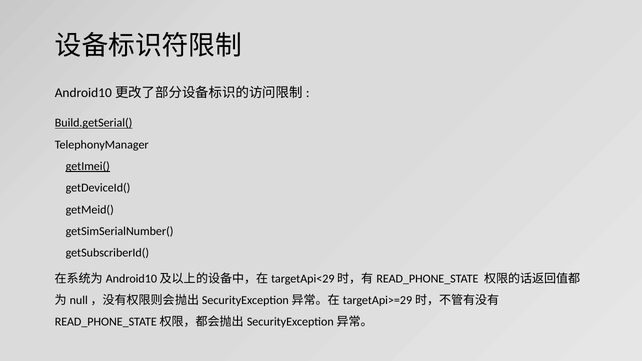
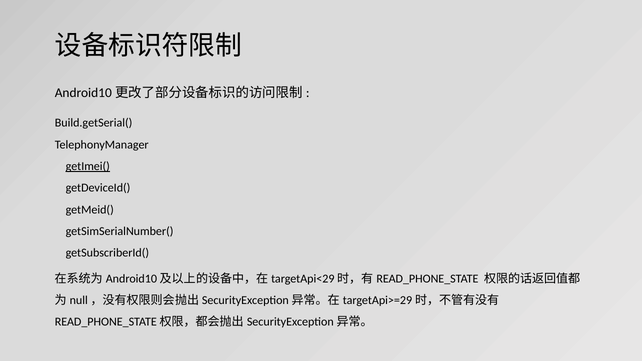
Build.getSerial( underline: present -> none (94, 123)
